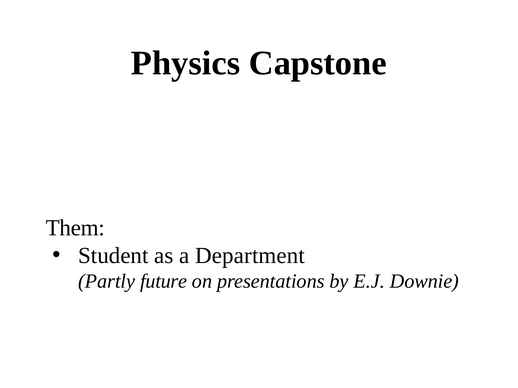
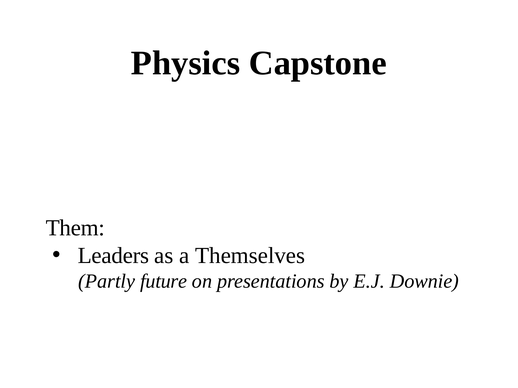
Student: Student -> Leaders (113, 256)
Department: Department -> Themselves (250, 256)
